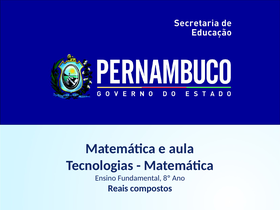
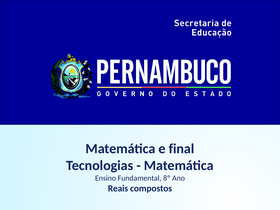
aula: aula -> final (181, 149)
